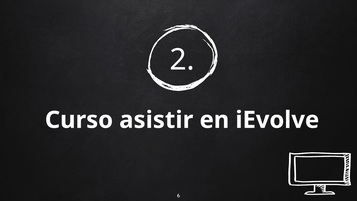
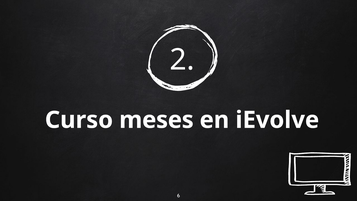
asistir: asistir -> meses (156, 120)
